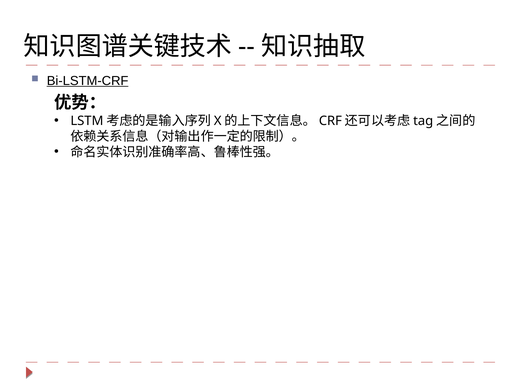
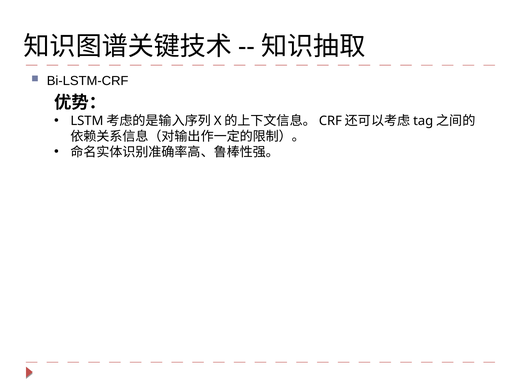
Bi-LSTM-CRF underline: present -> none (88, 81)
